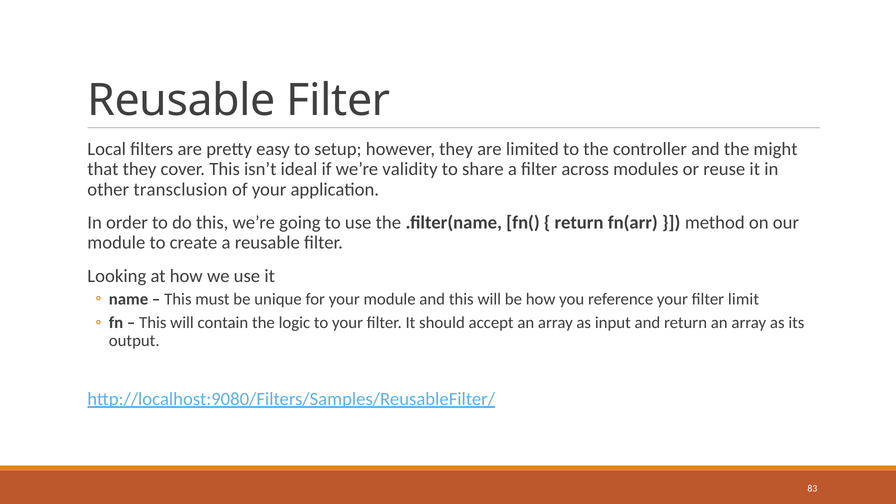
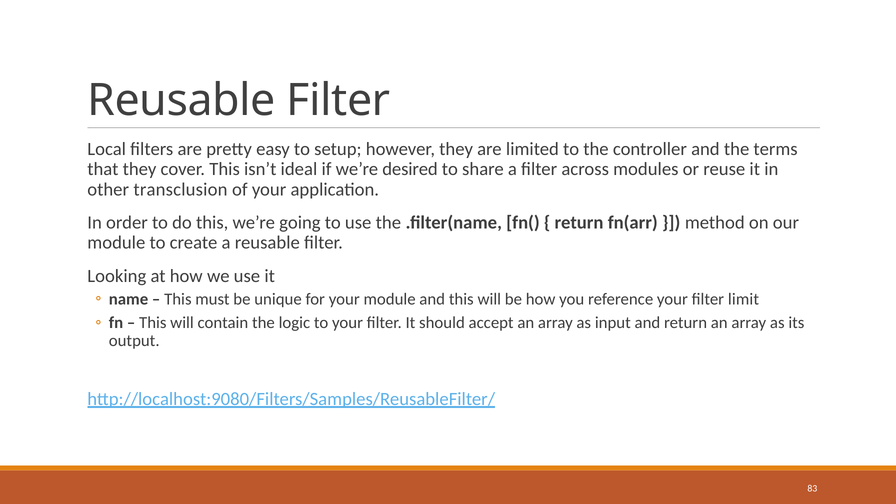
might: might -> terms (776, 149)
validity: validity -> desired (410, 169)
